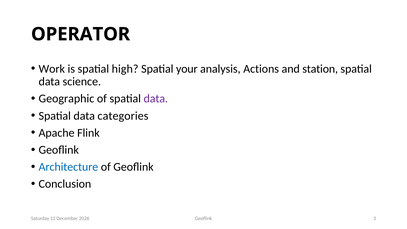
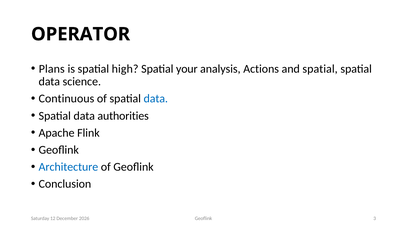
Work: Work -> Plans (52, 69)
and station: station -> spatial (320, 69)
Geographic: Geographic -> Continuous (66, 99)
data colour: purple -> blue (156, 99)
categories: categories -> authorities (123, 116)
